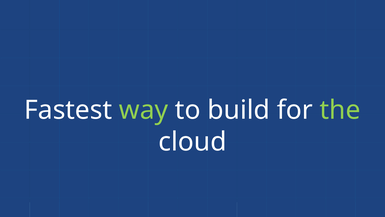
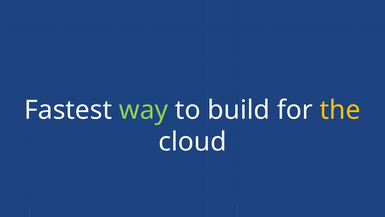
the colour: light green -> yellow (340, 110)
